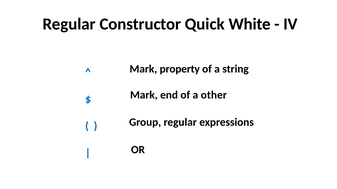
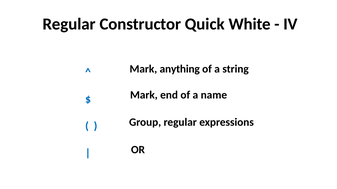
property: property -> anything (180, 69)
other: other -> name (214, 95)
